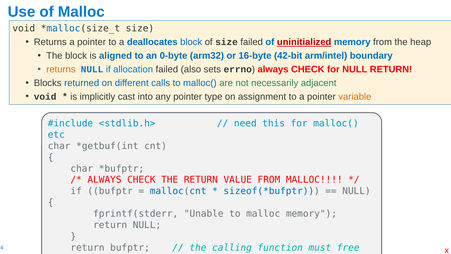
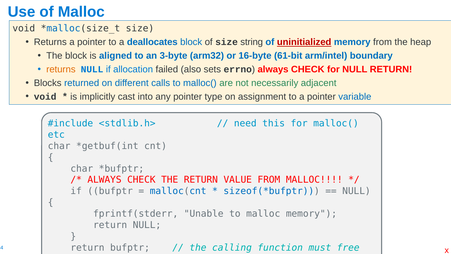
size failed: failed -> string (252, 42)
0-byte: 0-byte -> 3-byte (174, 56)
42-bit: 42-bit -> 61-bit (288, 56)
variable colour: orange -> blue (355, 97)
